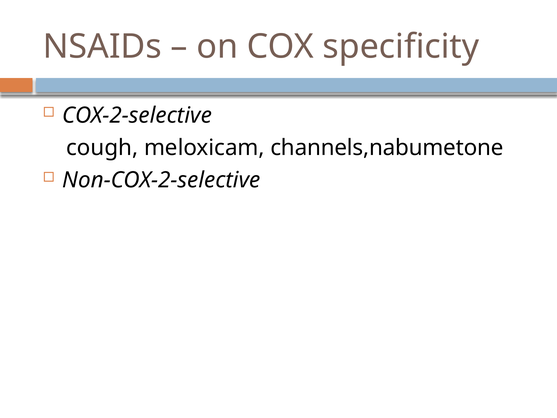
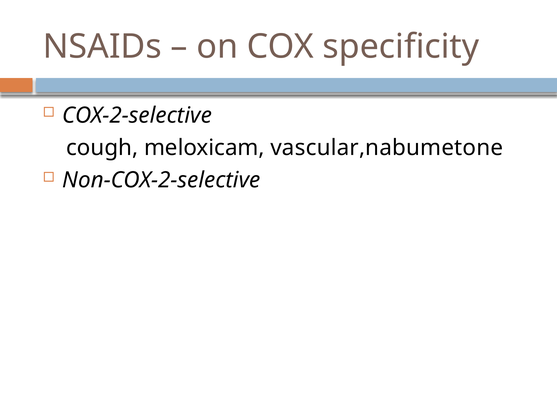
channels,nabumetone: channels,nabumetone -> vascular,nabumetone (387, 148)
